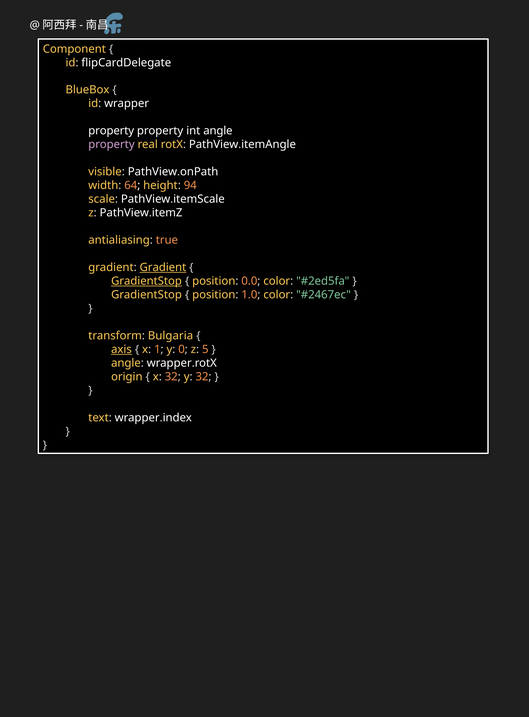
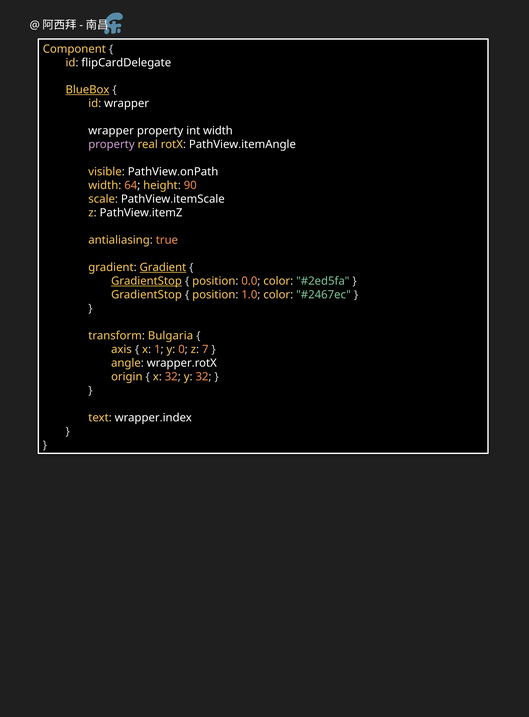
BlueBox underline: none -> present (87, 90)
property: property -> wrapper (111, 131)
int angle: angle -> width (218, 131)
94: 94 -> 90 (190, 186)
axis underline: present -> none (121, 349)
5: 5 -> 7 (205, 349)
